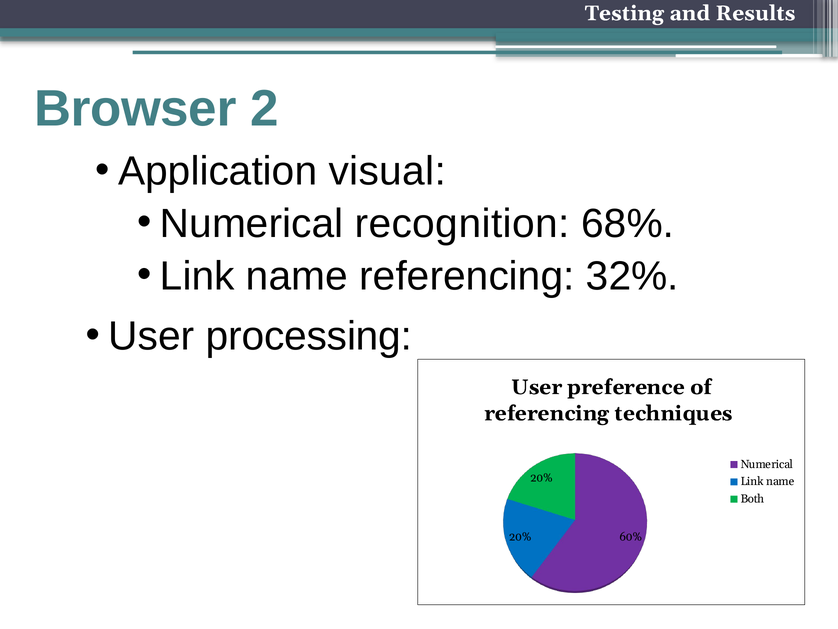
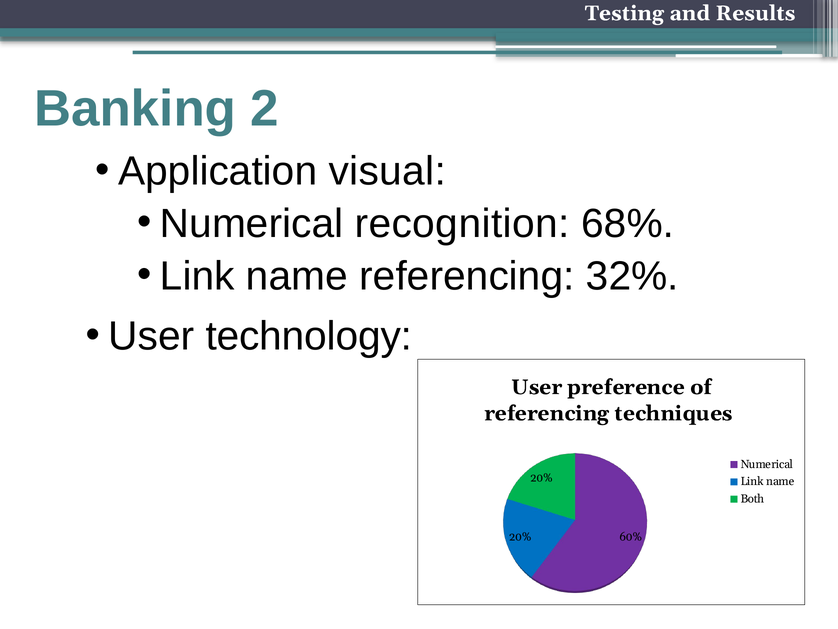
Browser: Browser -> Banking (135, 109)
processing: processing -> technology (309, 336)
